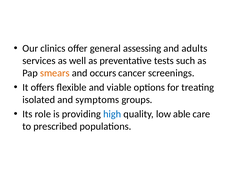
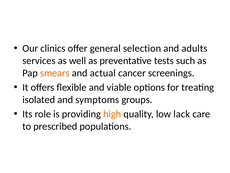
assessing: assessing -> selection (142, 48)
occurs: occurs -> actual (103, 73)
high colour: blue -> orange (112, 114)
able: able -> lack (182, 114)
